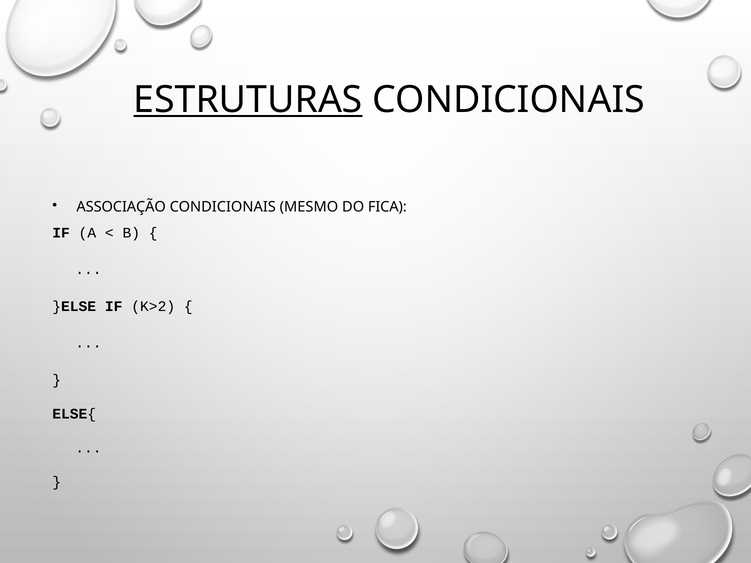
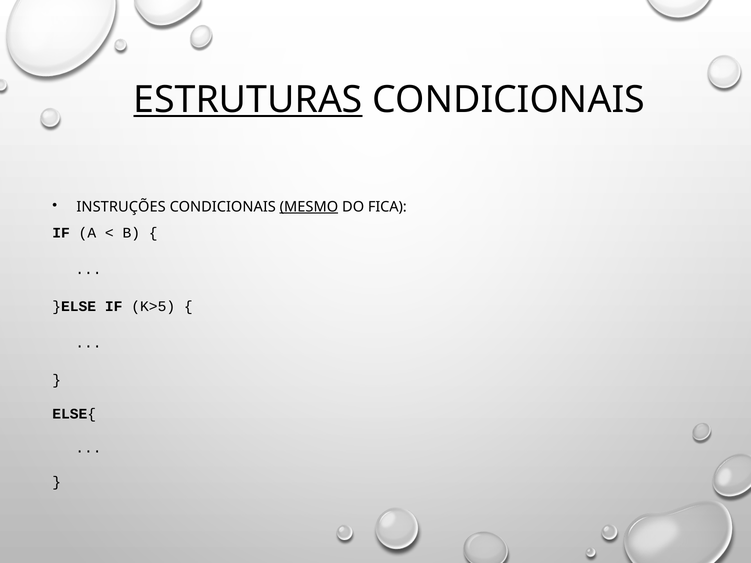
ASSOCIAÇÃO: ASSOCIAÇÃO -> INSTRUÇÕES (121, 207)
MESMO underline: none -> present (309, 207)
K>2: K>2 -> K>5 (153, 306)
